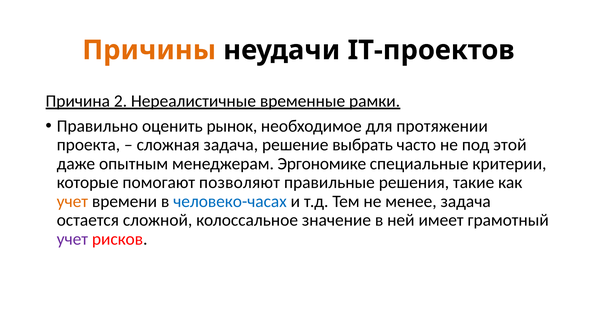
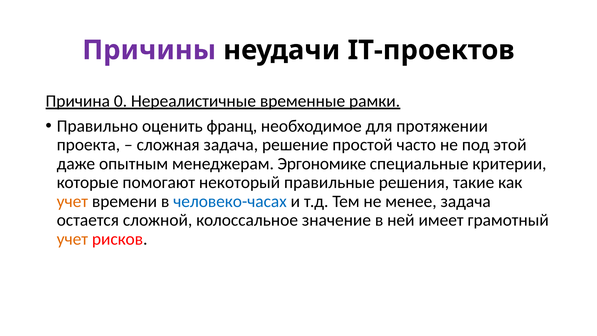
Причины colour: orange -> purple (149, 50)
2: 2 -> 0 (120, 101)
рынок: рынок -> франц (232, 126)
выбрать: выбрать -> простой (363, 145)
позволяют: позволяют -> некоторый (240, 182)
учет colour: purple -> orange (72, 239)
